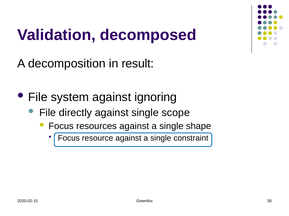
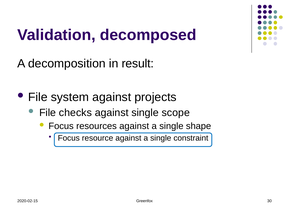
ignoring: ignoring -> projects (156, 98)
directly: directly -> checks (75, 113)
